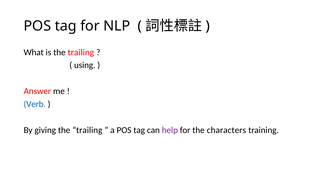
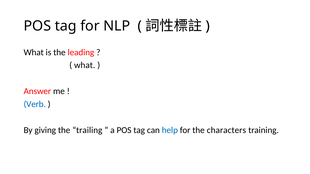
is the trailing: trailing -> leading (81, 52)
using: using -> what (85, 65)
help colour: purple -> blue (170, 130)
